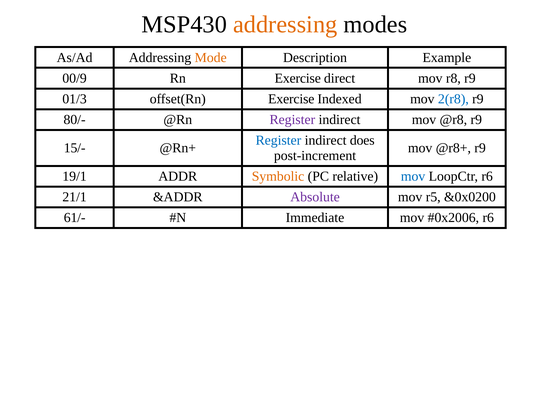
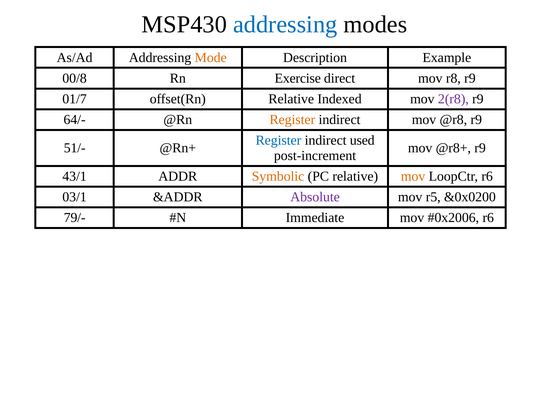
addressing colour: orange -> blue (285, 25)
00/9: 00/9 -> 00/8 (75, 78)
01/3: 01/3 -> 01/7 (75, 99)
offset(Rn Exercise: Exercise -> Relative (291, 99)
2(r8 colour: blue -> purple (453, 99)
80/-: 80/- -> 64/- (75, 120)
Register colour: purple -> orange (292, 120)
does: does -> used (362, 140)
15/-: 15/- -> 51/- (75, 148)
19/1: 19/1 -> 43/1 (75, 176)
mov colour: blue -> orange (413, 176)
21/1: 21/1 -> 03/1 (75, 197)
61/-: 61/- -> 79/- (75, 218)
